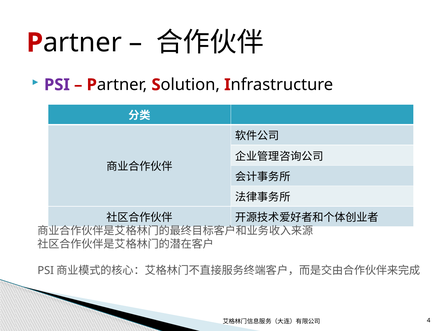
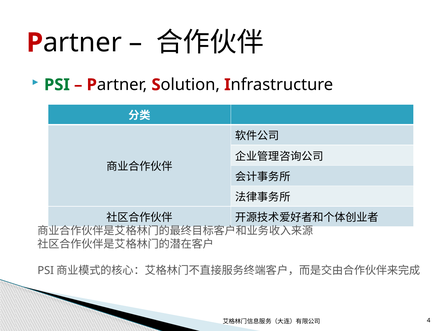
PSI colour: purple -> green (57, 85)
